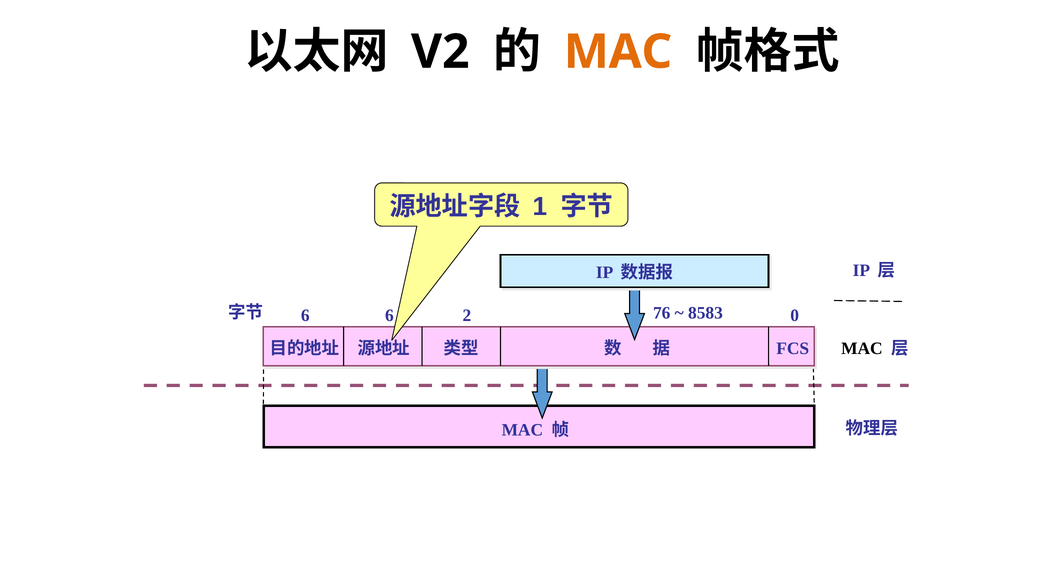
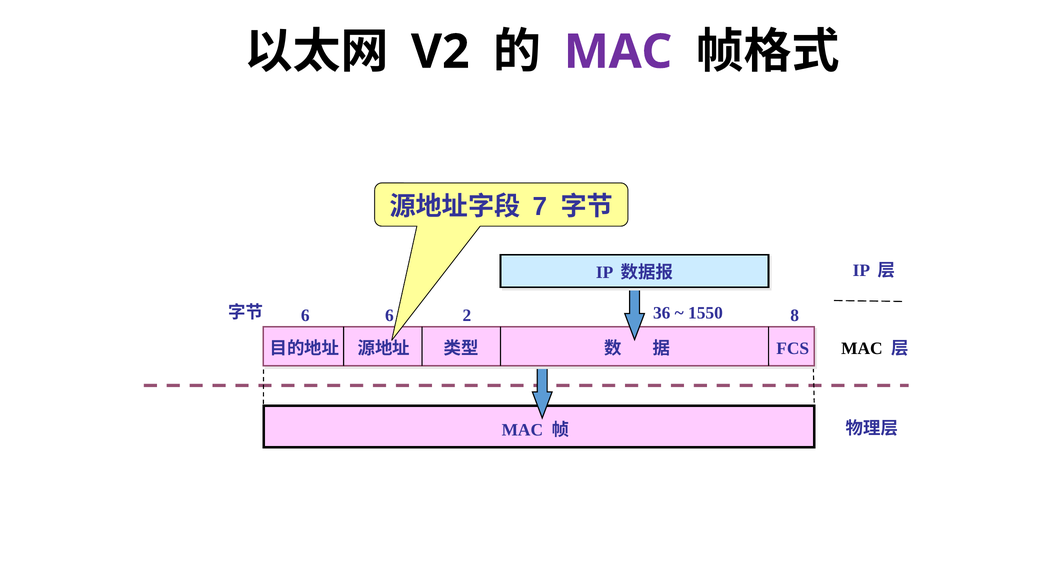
MAC colour: orange -> purple (618, 52)
1: 1 -> 7 (540, 207)
76: 76 -> 36 (662, 313)
8583: 8583 -> 1550 (705, 313)
0: 0 -> 8 (795, 316)
